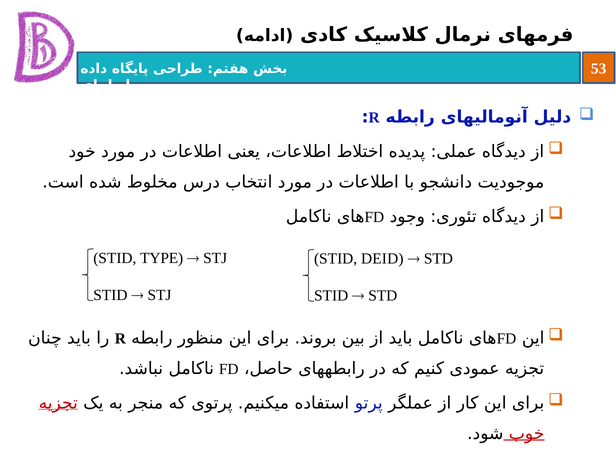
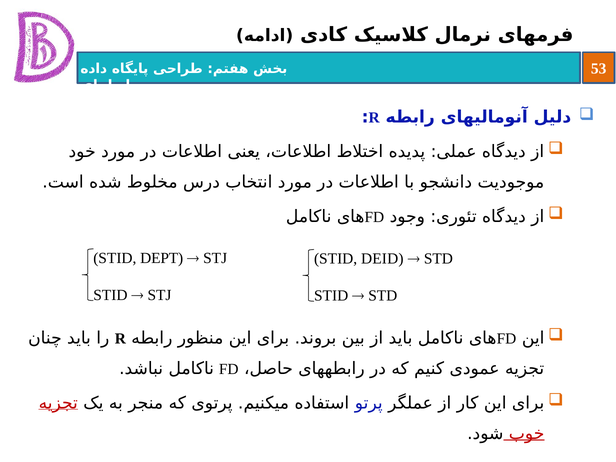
TYPE: TYPE -> DEPT (162, 258)
